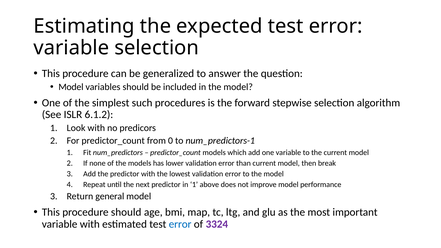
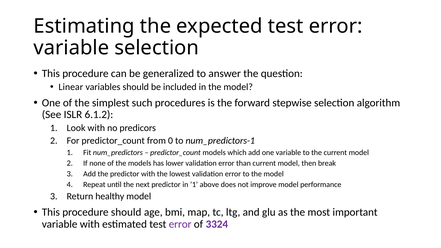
Model: Model -> Linear (71, 87)
general: general -> healthy (110, 196)
error colour: blue -> purple (180, 224)
